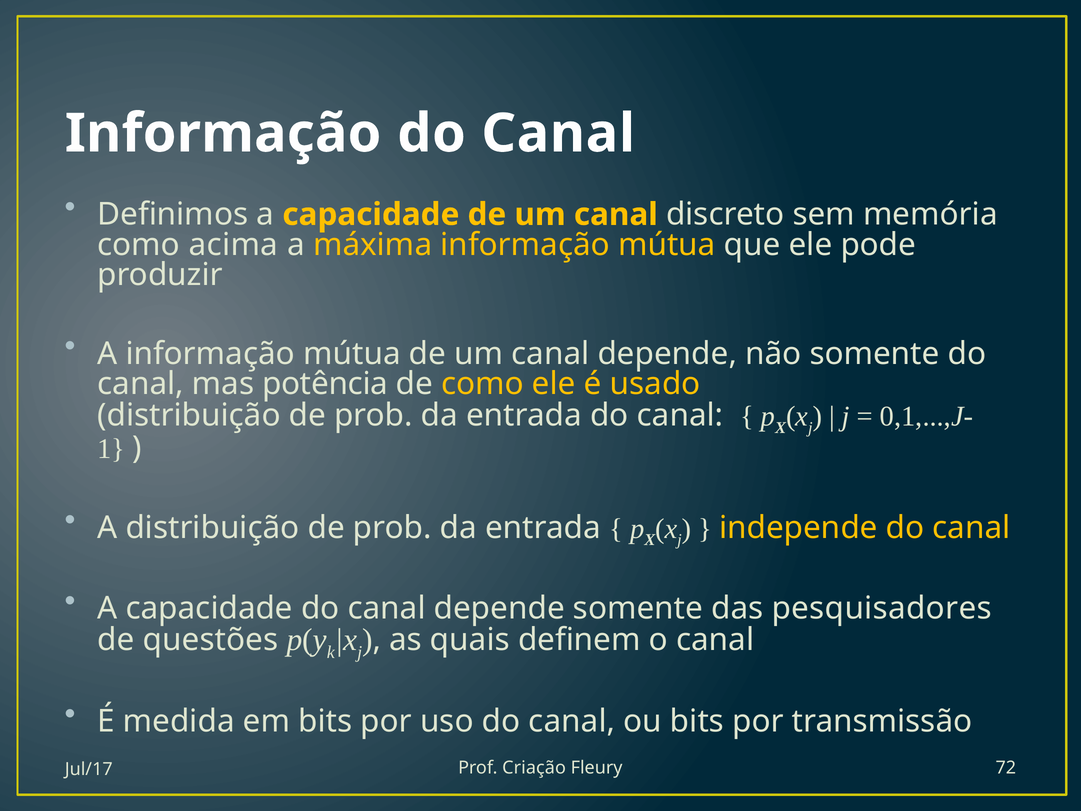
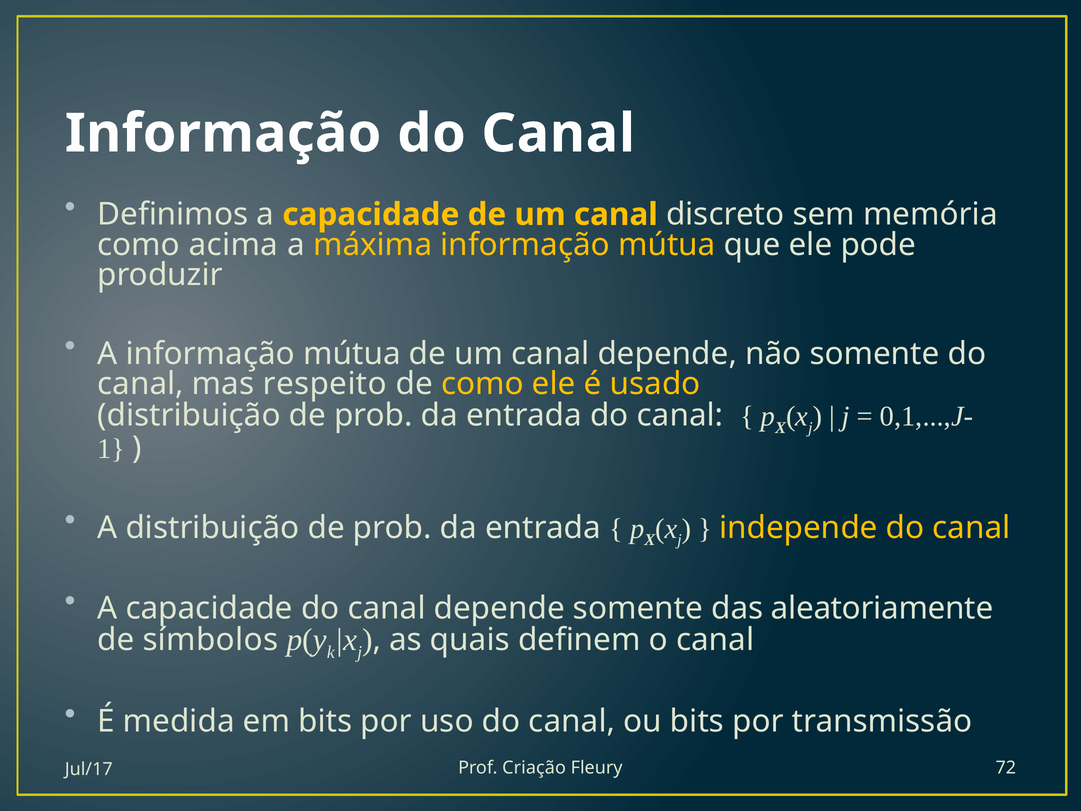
potência: potência -> respeito (325, 384)
pesquisadores: pesquisadores -> aleatoriamente (882, 608)
questões: questões -> símbolos (210, 640)
